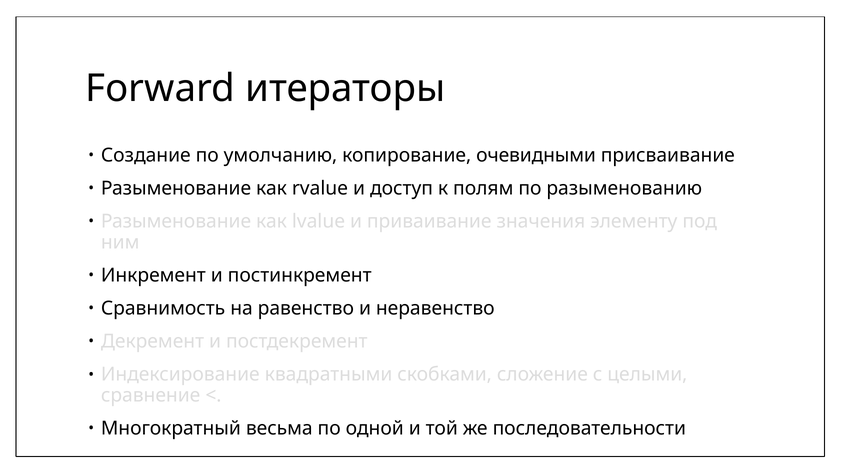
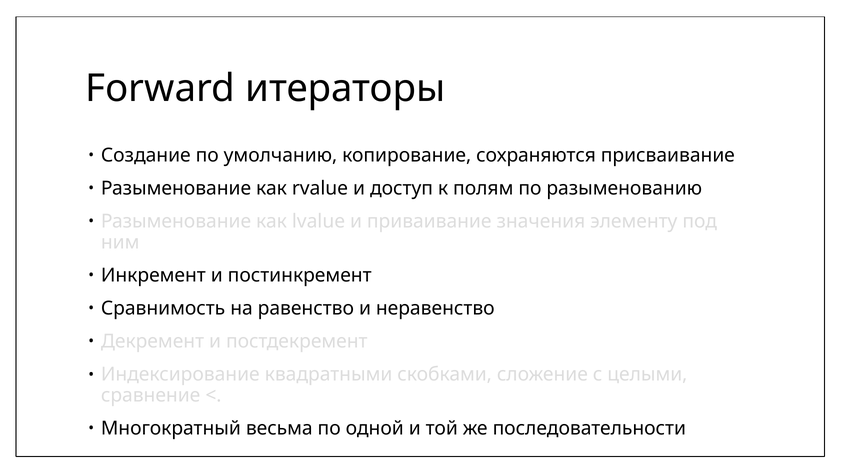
очевидными: очевидными -> сохраняются (536, 155)
